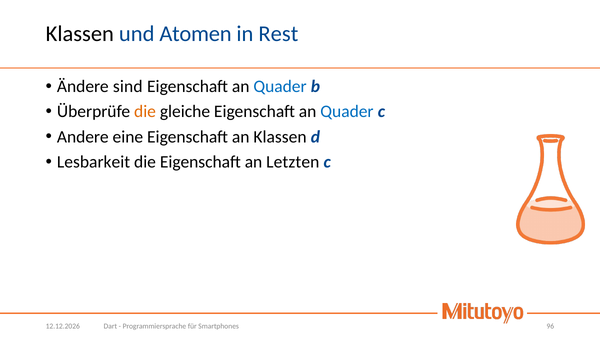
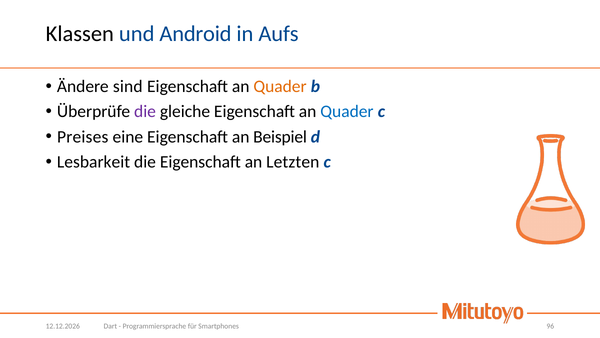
Atomen: Atomen -> Android (196, 34)
Rest: Rest -> Aufs (279, 34)
Quader colour: blue -> orange (280, 86)
die colour: orange -> purple (145, 112)
Andere: Andere -> Preises (83, 137)
an Klassen: Klassen -> Beispiel (280, 137)
